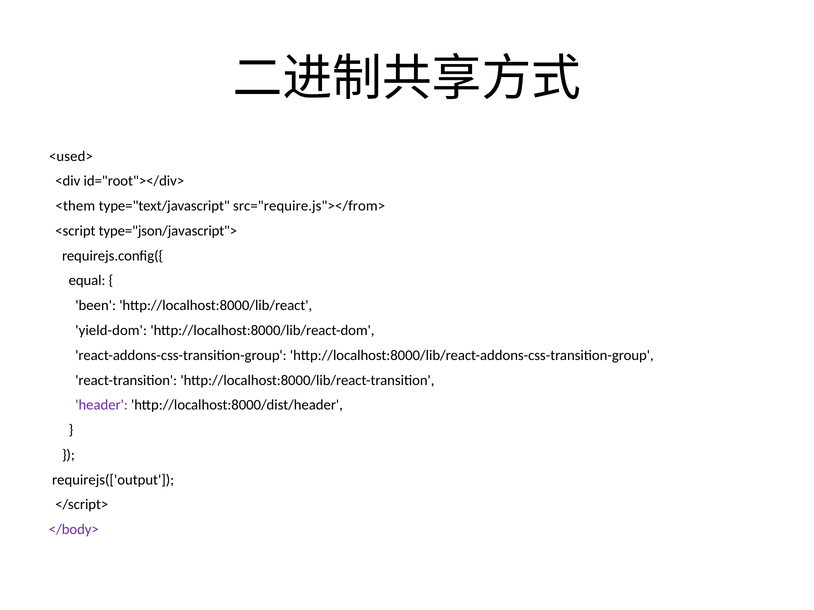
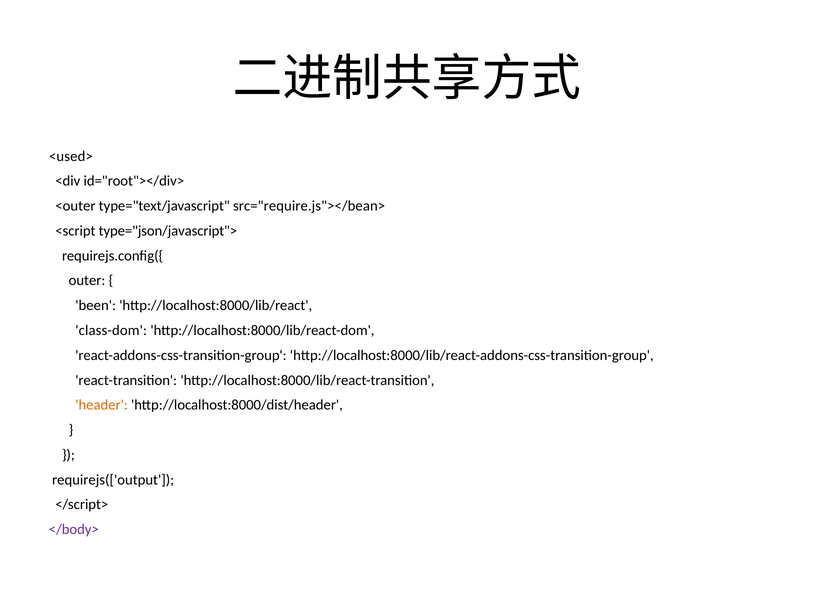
<them: <them -> <outer (75, 206)
src="require.js"></from>: src="require.js"></from> -> src="require.js"></bean> (309, 206)
equal: equal -> outer (87, 281)
yield-dom: yield-dom -> class-dom (111, 331)
header colour: purple -> orange (102, 405)
